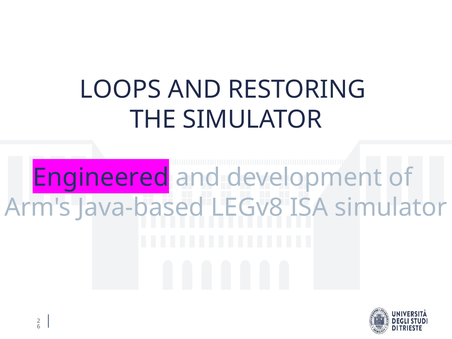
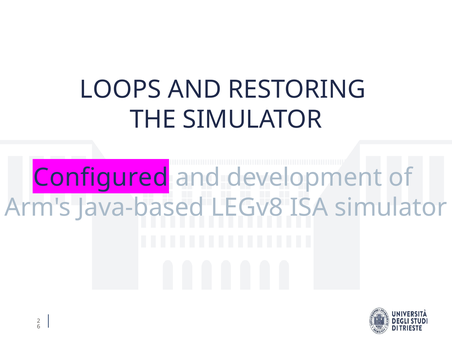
Engineered: Engineered -> Configured (101, 178)
